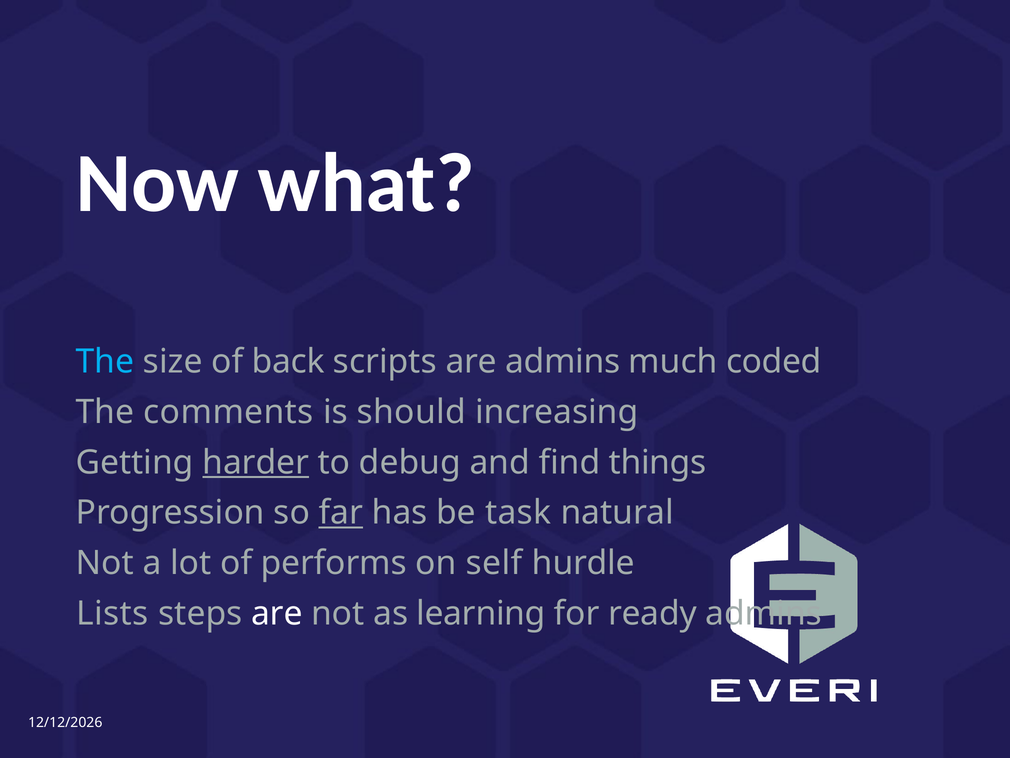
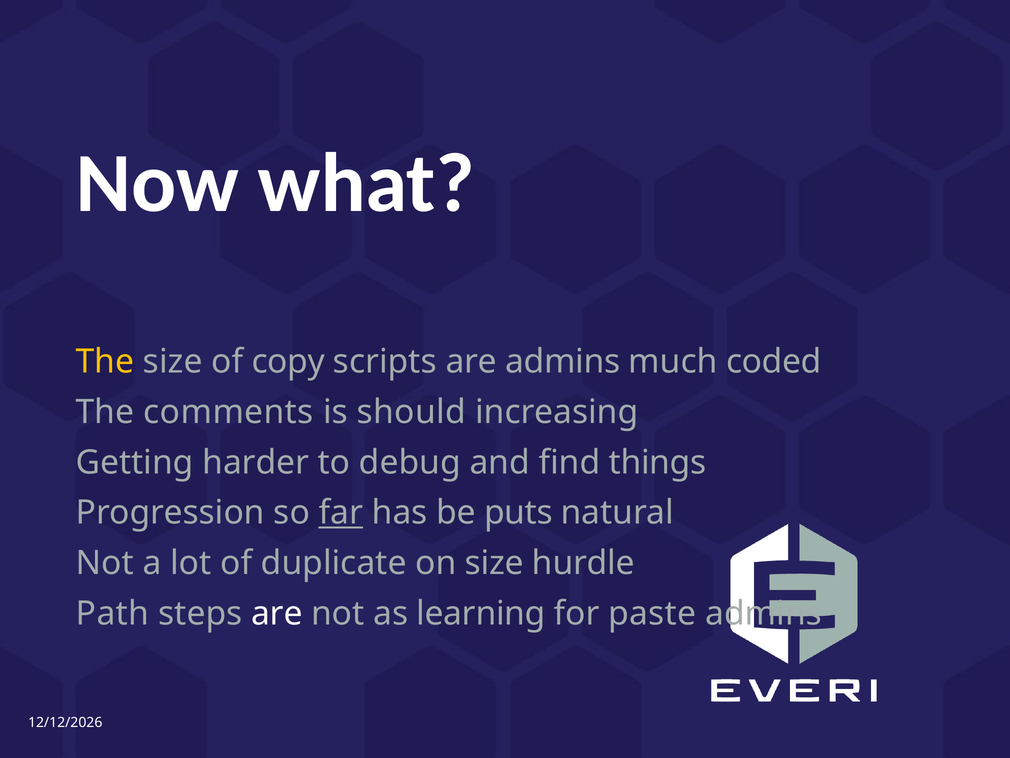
The colour: light blue -> yellow (105, 361)
back: back -> copy (288, 361)
harder underline: present -> none (256, 462)
task: task -> puts (518, 513)
performs: performs -> duplicate (334, 563)
on self: self -> size (494, 563)
Lists: Lists -> Path (112, 613)
ready: ready -> paste (652, 613)
